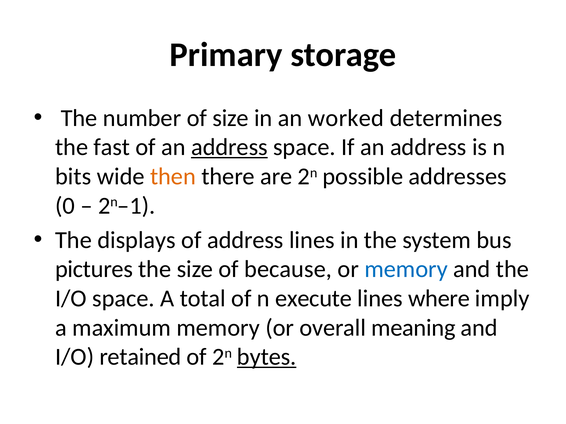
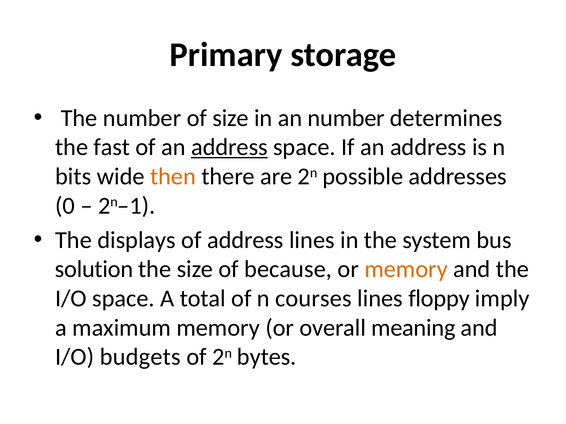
an worked: worked -> number (346, 118)
pictures: pictures -> solution (94, 270)
memory colour: blue -> orange (406, 270)
execute: execute -> courses (313, 299)
where: where -> floppy (439, 299)
retained: retained -> budgets (140, 357)
bytes underline: present -> none (267, 357)
